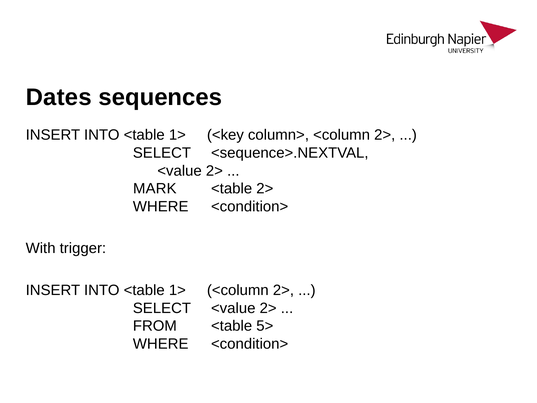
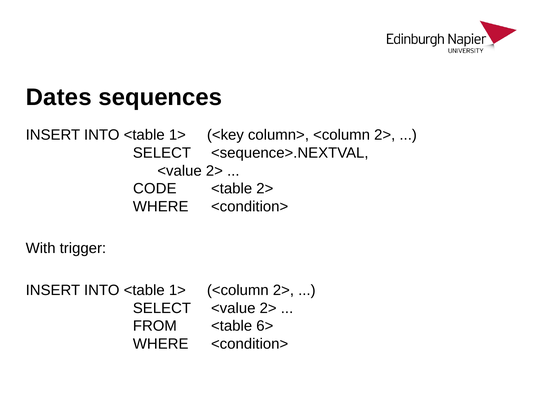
MARK: MARK -> CODE (155, 189)
5>: 5> -> 6> (265, 326)
